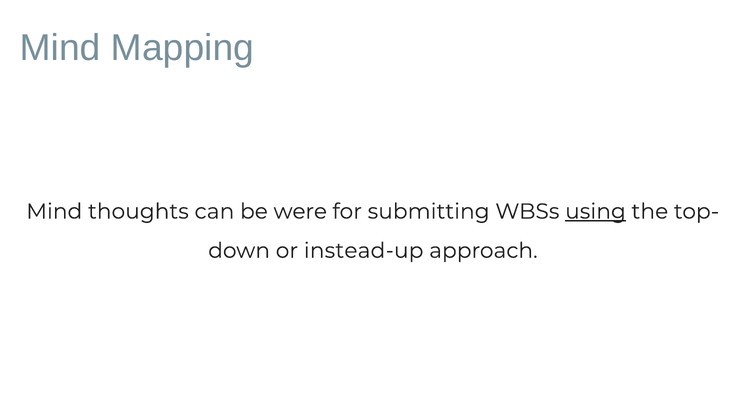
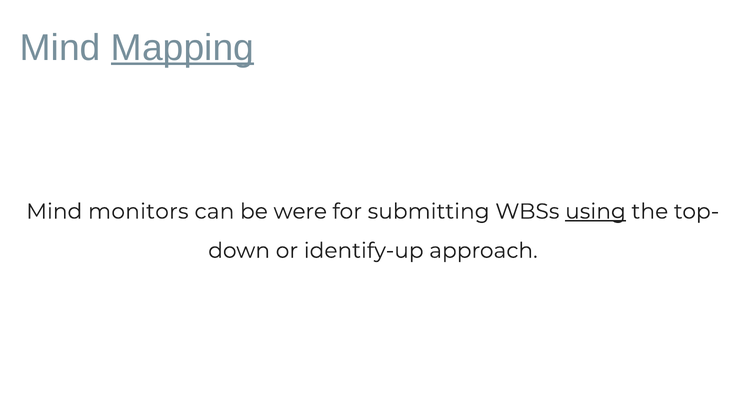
Mapping underline: none -> present (182, 48)
thoughts: thoughts -> monitors (138, 211)
instead-up: instead-up -> identify-up (364, 250)
